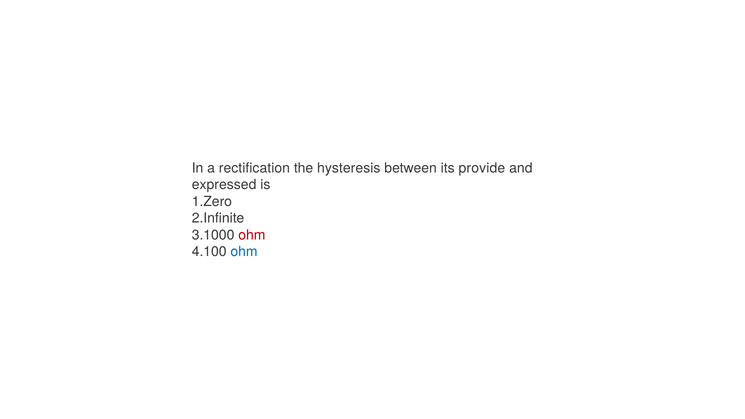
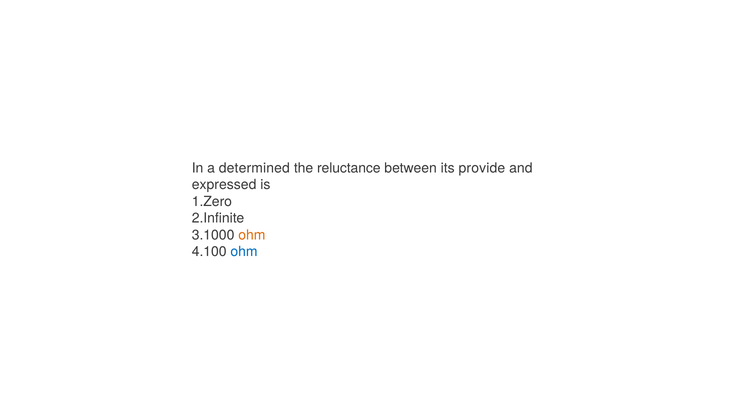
rectification: rectification -> determined (254, 168)
hysteresis: hysteresis -> reluctance (349, 168)
ohm colour: red -> orange (252, 235)
